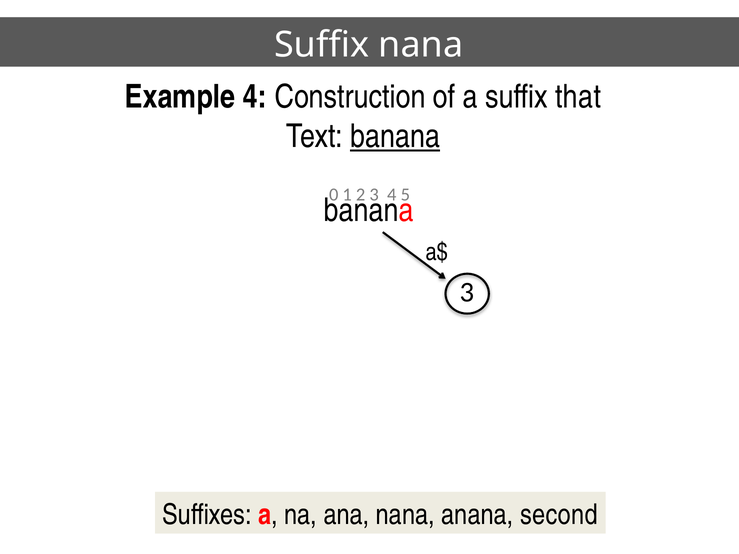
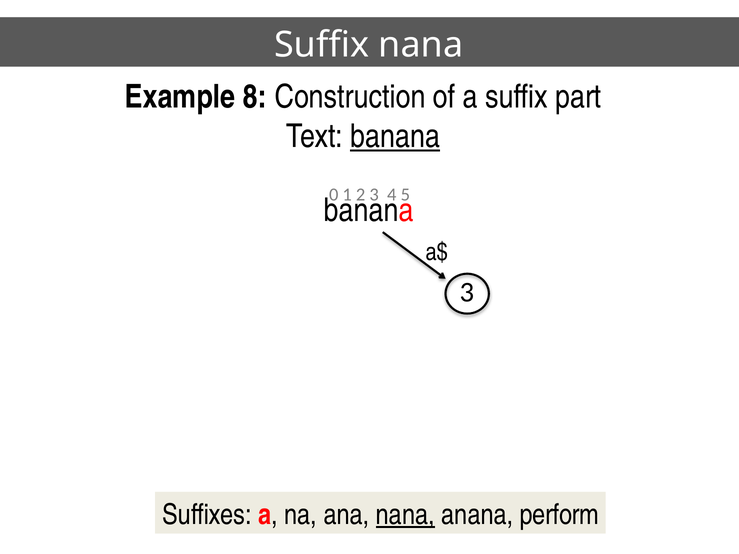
Example 4: 4 -> 8 (255, 97)
that: that -> part (578, 97)
nana underline: none -> present (405, 515)
second: second -> perform (559, 515)
